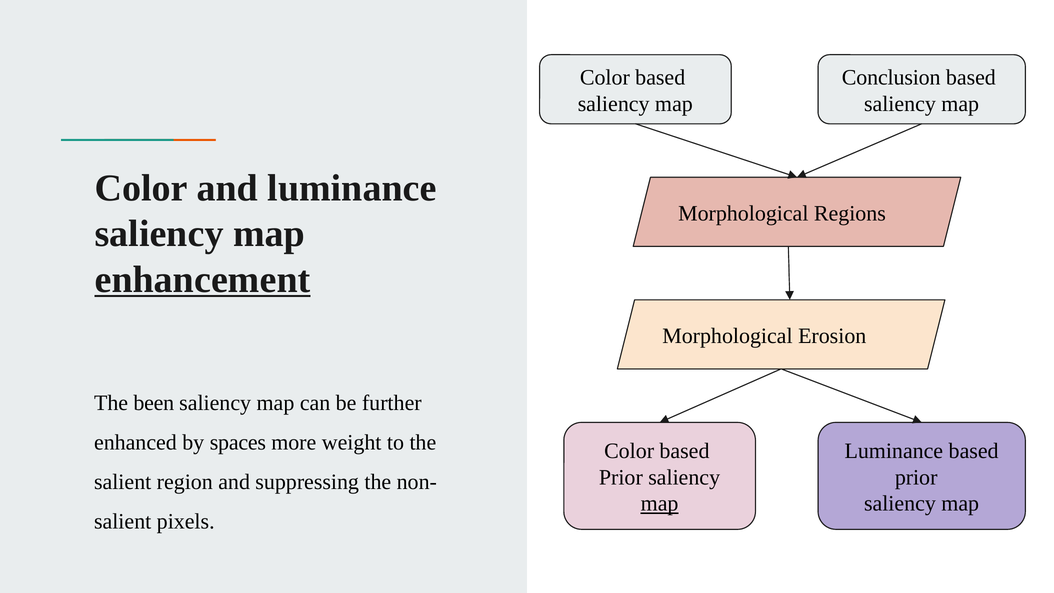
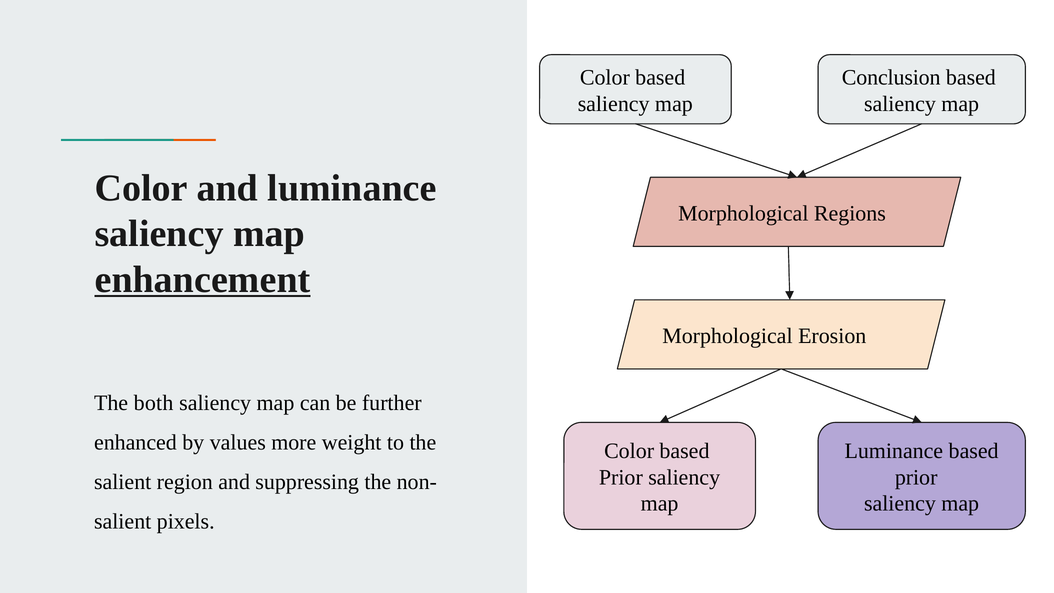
been: been -> both (154, 403)
spaces: spaces -> values (238, 442)
map underline: present -> none (660, 504)
